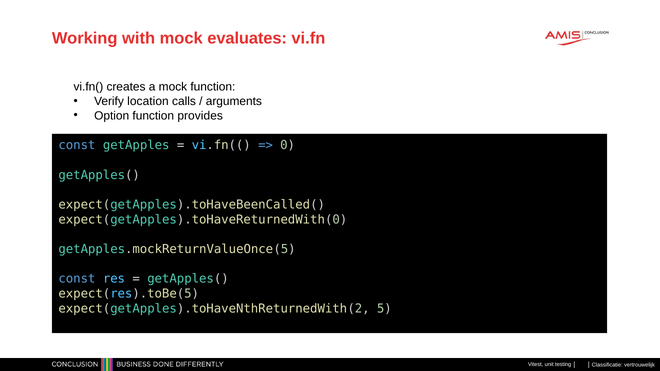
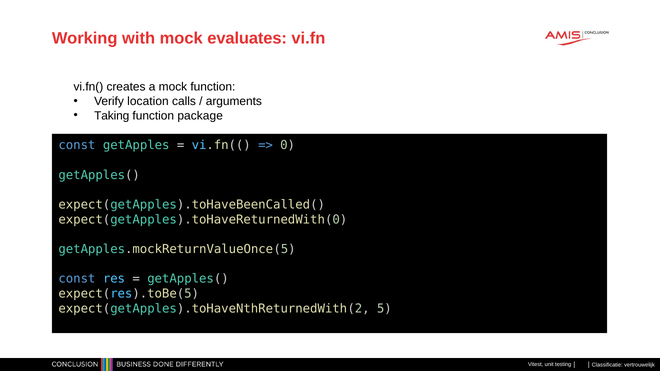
Option: Option -> Taking (112, 116)
provides: provides -> package (200, 116)
